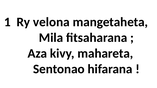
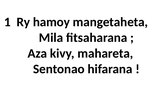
velona: velona -> hamoy (51, 22)
